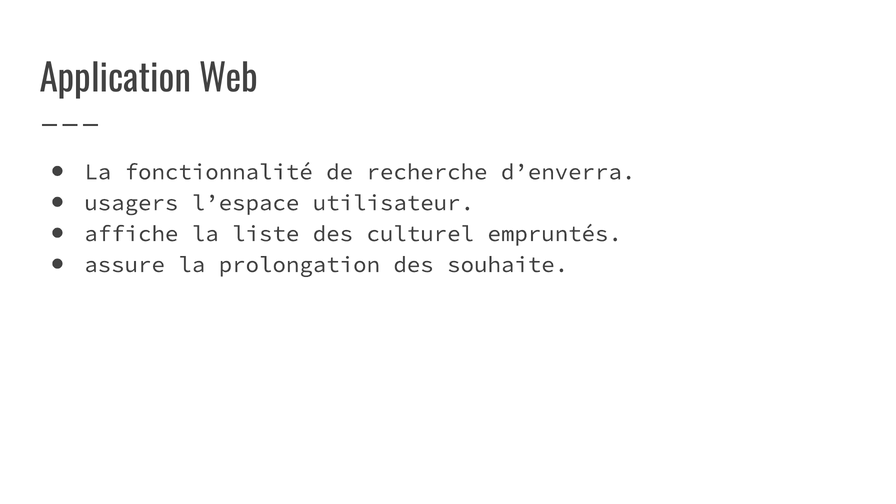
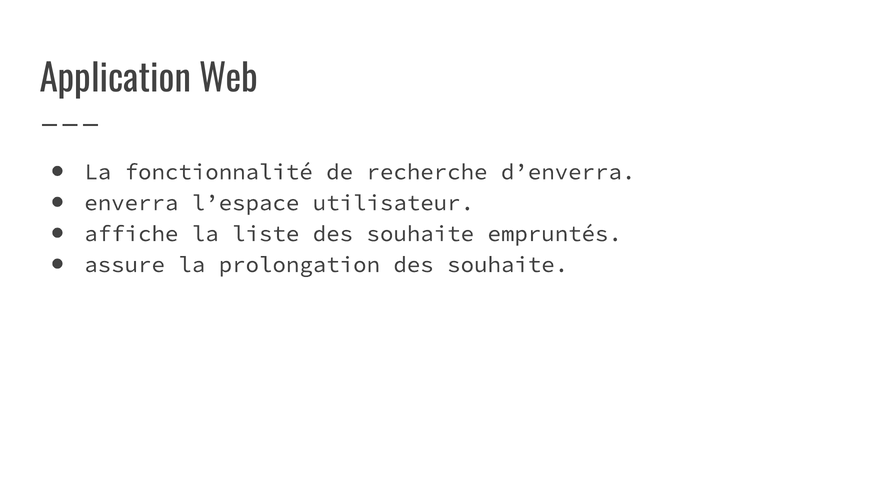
usagers: usagers -> enverra (131, 203)
liste des culturel: culturel -> souhaite (420, 234)
